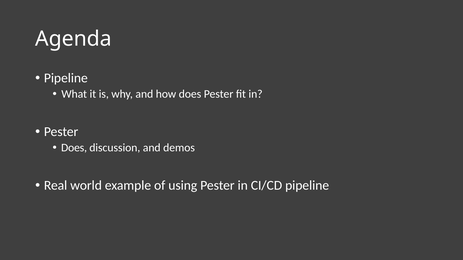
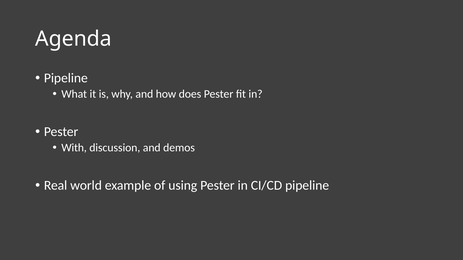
Does: Does -> With (74, 148)
